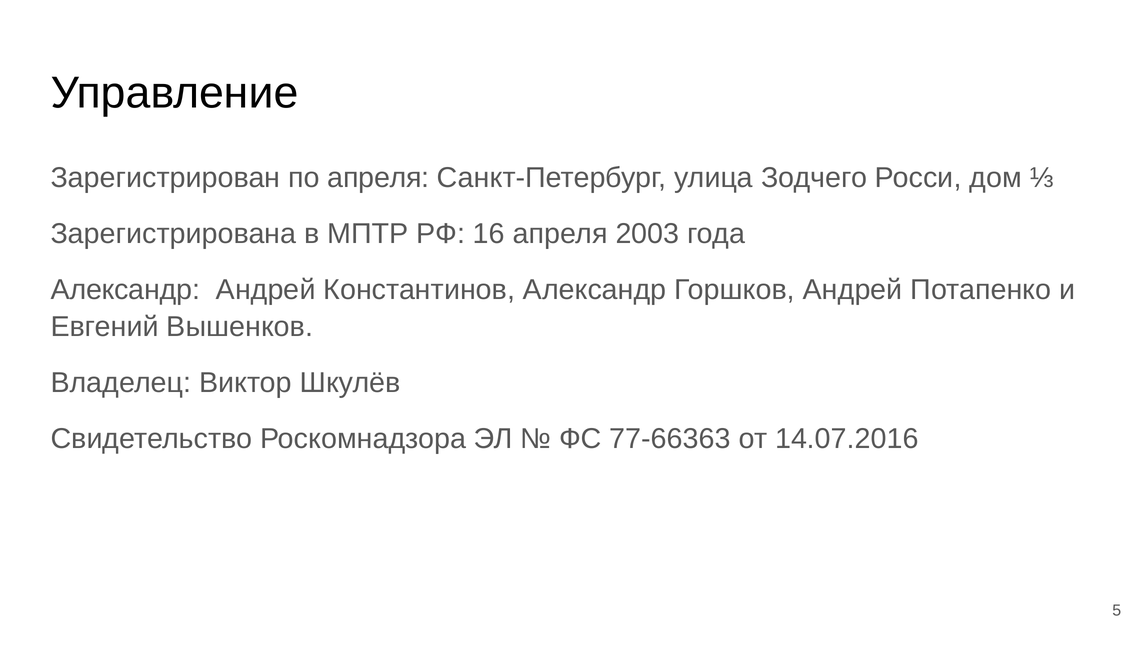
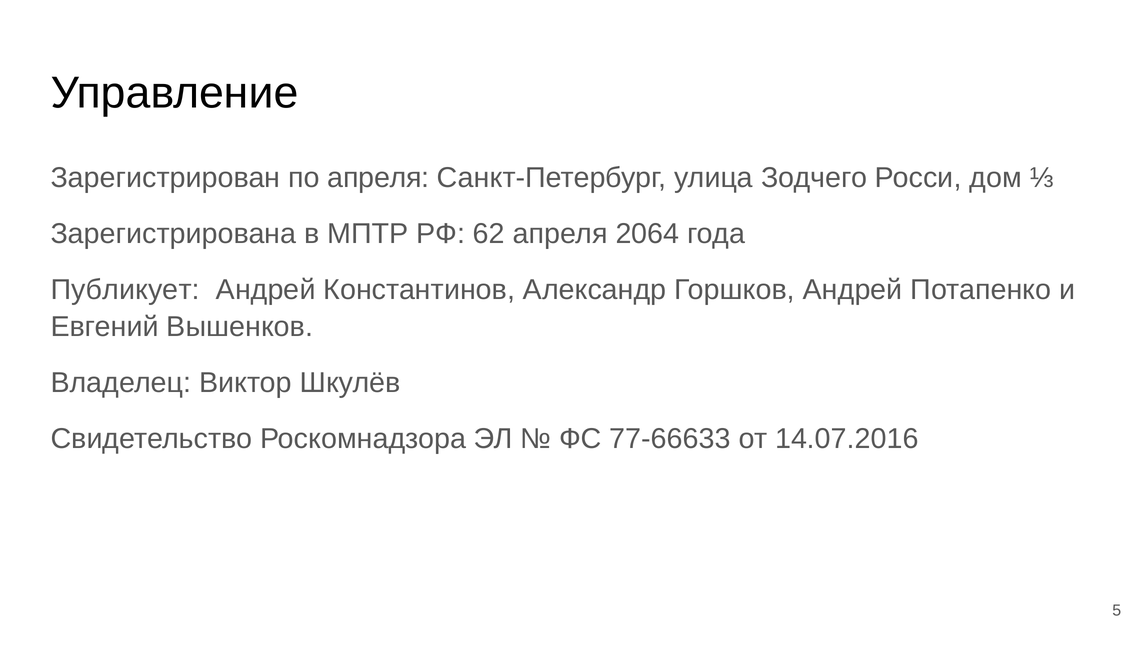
16: 16 -> 62 (489, 234)
2003: 2003 -> 2064 (647, 234)
Александр: Александр -> Публикует (125, 290)
77-66363: 77-66363 -> 77-66633 (670, 439)
